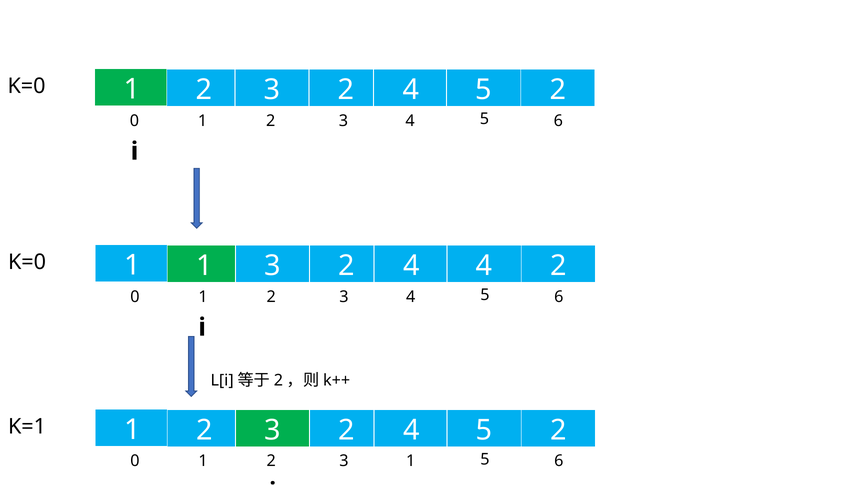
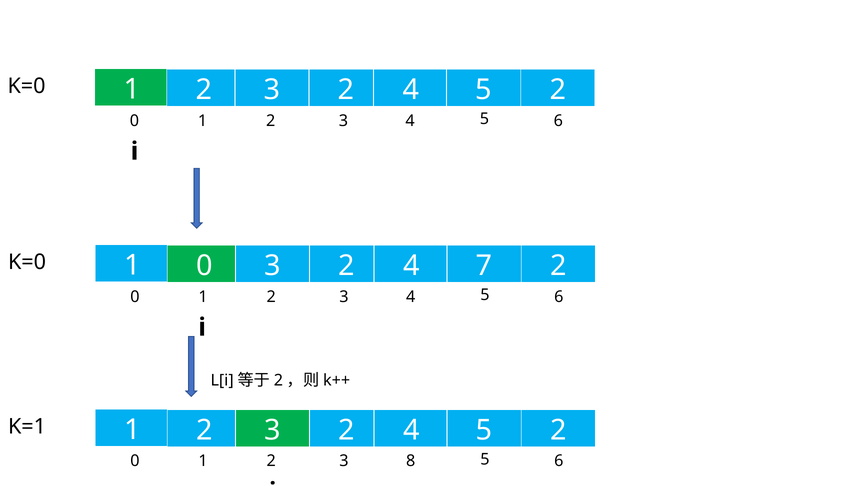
1 1: 1 -> 0 (204, 265)
4 4: 4 -> 7 (484, 265)
3 1: 1 -> 8 (411, 461)
